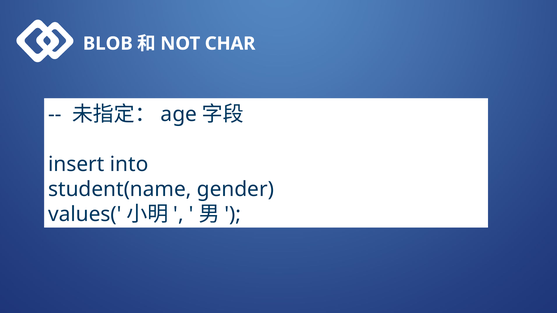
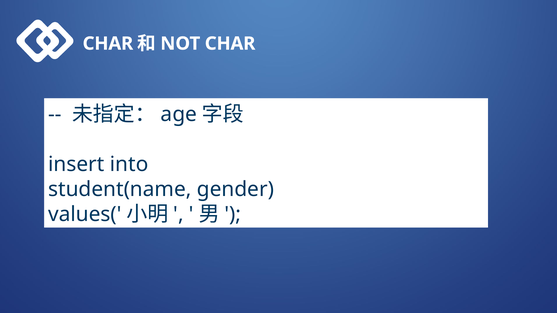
BLOB: BLOB -> CHAR (108, 44)
